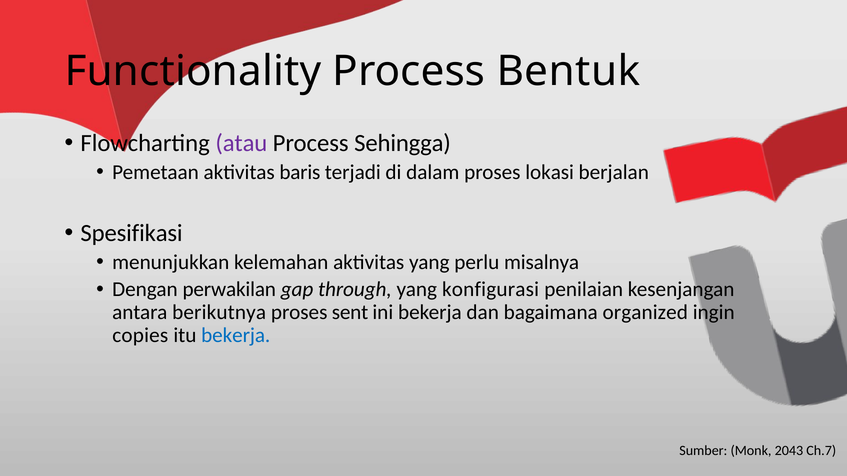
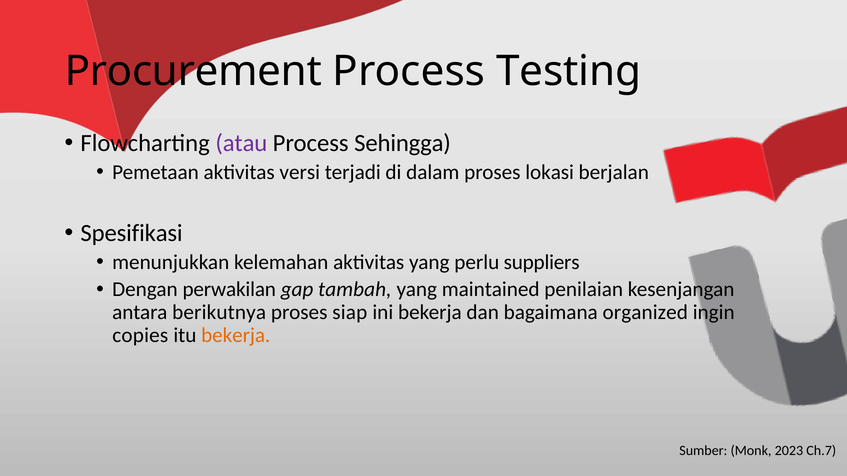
Functionality: Functionality -> Procurement (193, 71)
Bentuk: Bentuk -> Testing (569, 71)
baris: baris -> versi (300, 172)
misalnya: misalnya -> suppliers (542, 262)
through: through -> tambah (355, 290)
konfigurasi: konfigurasi -> maintained (491, 290)
sent: sent -> siap (350, 313)
bekerja colour: blue -> orange (236, 335)
2043: 2043 -> 2023 (789, 451)
